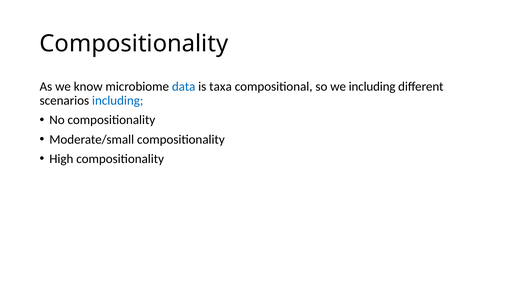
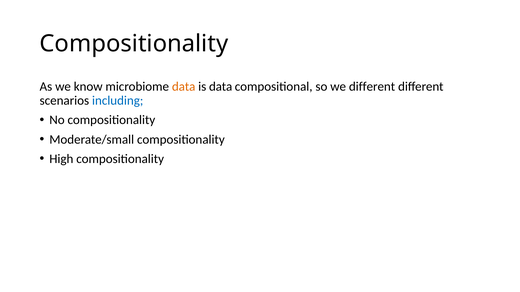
data colour: blue -> orange (184, 87)
is taxa: taxa -> data (221, 87)
we including: including -> different (372, 87)
